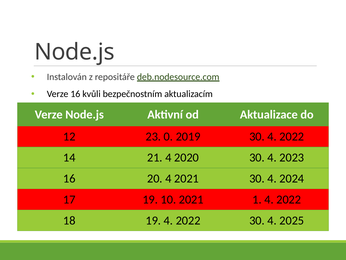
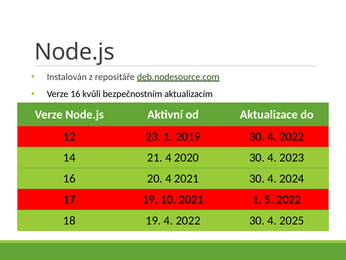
23 0: 0 -> 1 (168, 136)
1 4: 4 -> 5 (269, 199)
